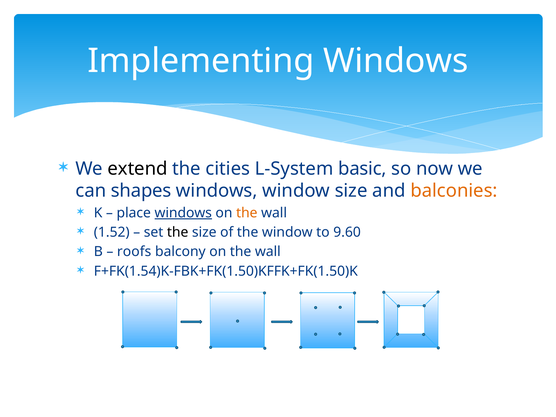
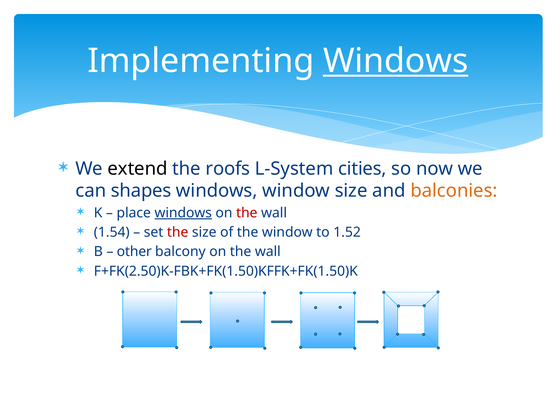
Windows underline: none -> present (396, 61)
cities: cities -> roofs (228, 169)
basic: basic -> cities (362, 169)
the colour: orange -> red (247, 213)
1.52: 1.52 -> 1.54 (112, 232)
the colour: black -> red (178, 232)
9.60: 9.60 -> 1.52 (347, 232)
roofs: roofs -> other (134, 252)
F+FK(1.54)K-FBK+FK(1.50)KFFK+FK(1.50)K: F+FK(1.54)K-FBK+FK(1.50)KFFK+FK(1.50)K -> F+FK(2.50)K-FBK+FK(1.50)KFFK+FK(1.50)K (226, 271)
